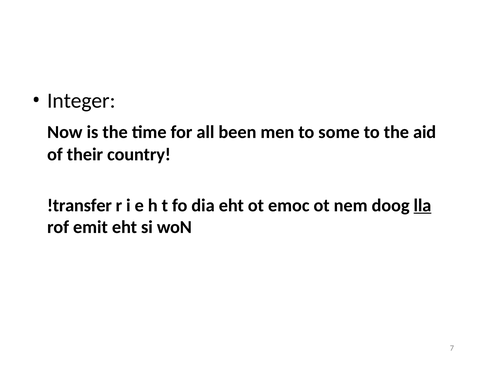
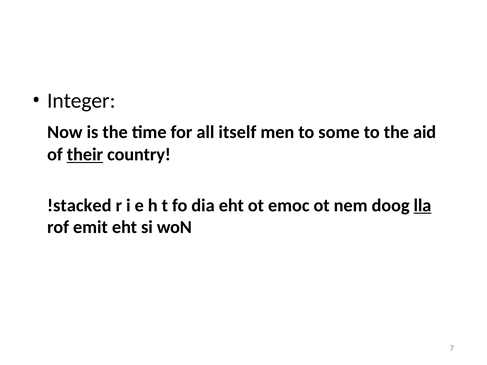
been: been -> itself (237, 132)
their underline: none -> present (85, 155)
!transfer: !transfer -> !stacked (79, 206)
